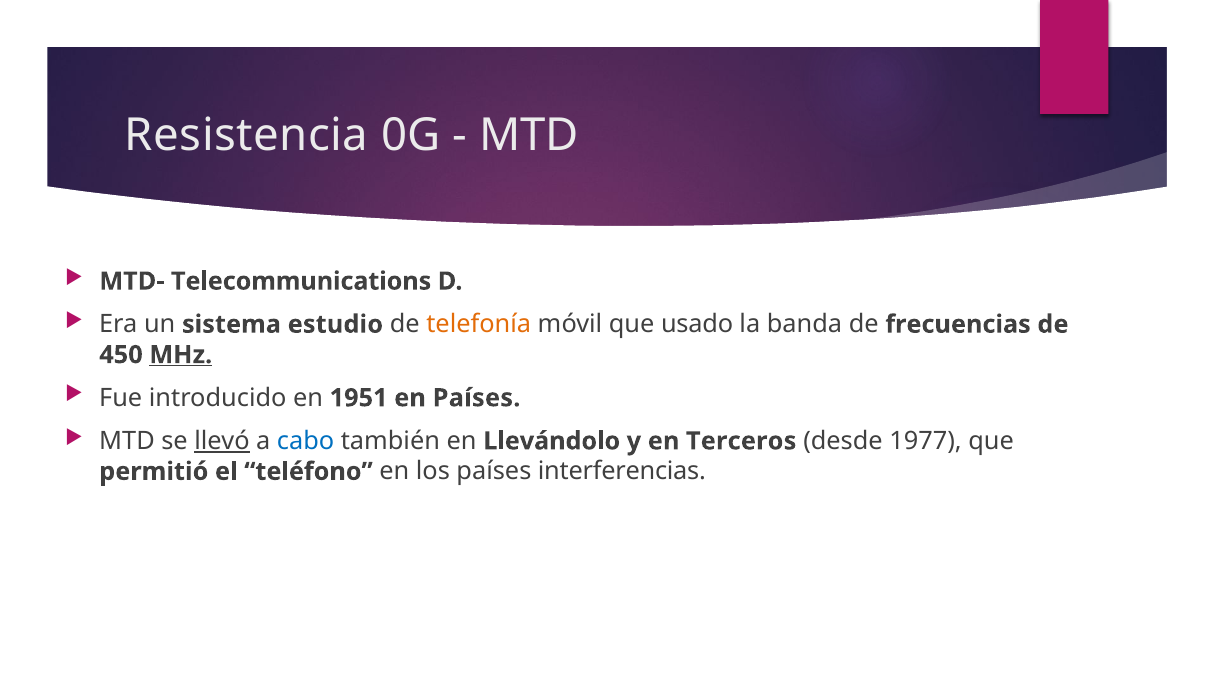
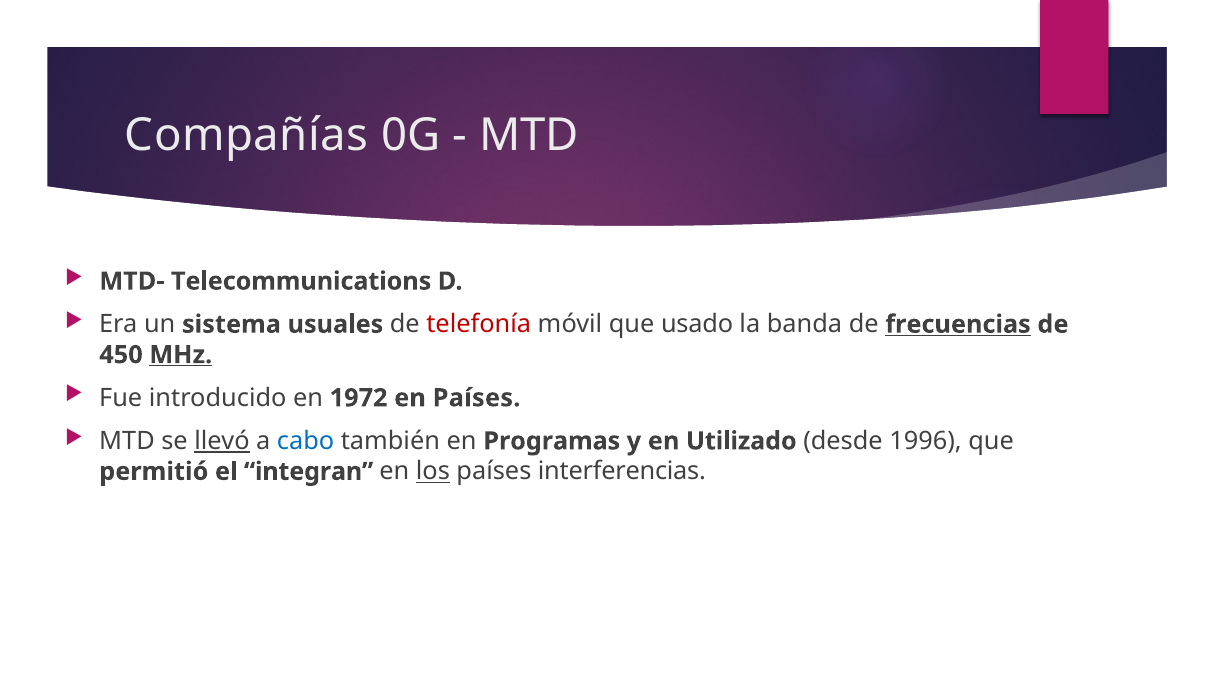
Resistencia: Resistencia -> Compañías (247, 135)
estudio: estudio -> usuales (335, 324)
telefonía colour: orange -> red (479, 324)
frecuencias underline: none -> present (958, 324)
1951: 1951 -> 1972 (359, 398)
Llevándolo: Llevándolo -> Programas (552, 441)
Terceros: Terceros -> Utilizado (741, 441)
1977: 1977 -> 1996 (926, 441)
teléfono: teléfono -> integran (309, 471)
los underline: none -> present (433, 471)
